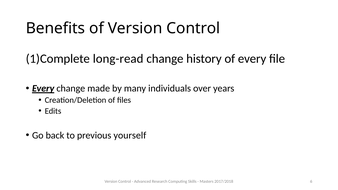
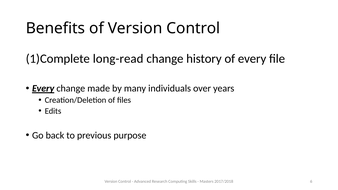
yourself: yourself -> purpose (130, 135)
